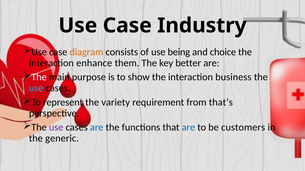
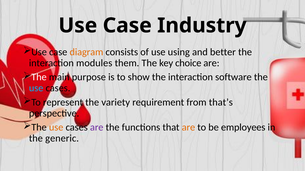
being: being -> using (179, 52)
choice: choice -> better (223, 52)
enhance: enhance -> modules (94, 63)
better: better -> choice (188, 63)
business: business -> software (233, 77)
use colour: purple -> orange (56, 128)
are colour: blue -> purple (97, 128)
are colour: blue -> orange (188, 128)
customers: customers -> employees (243, 128)
